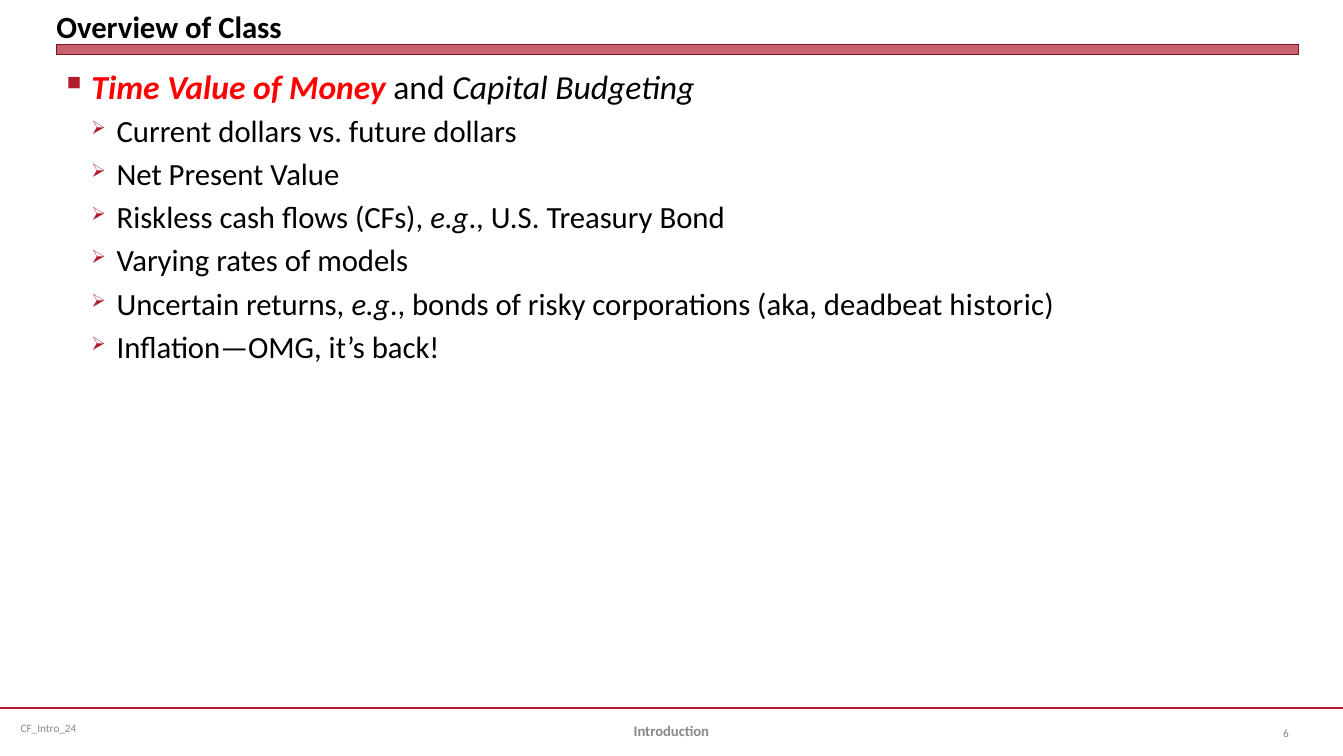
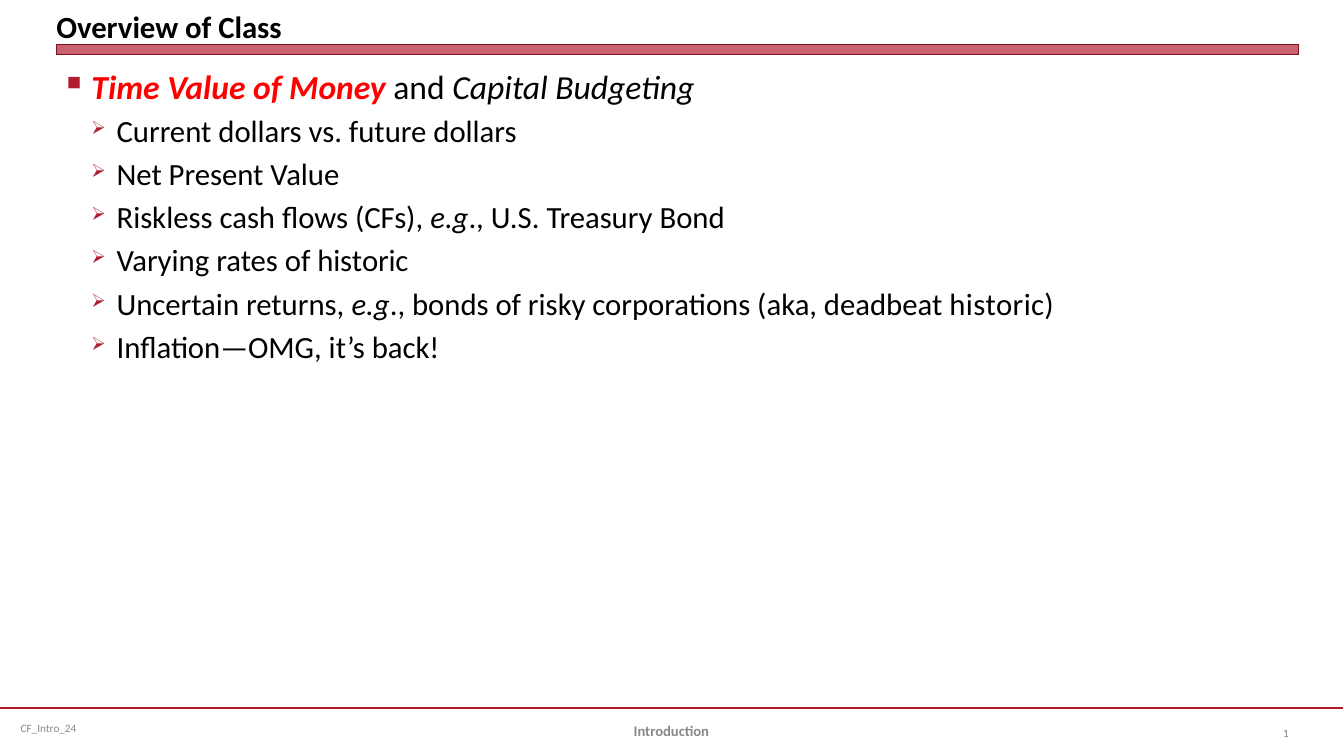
of models: models -> historic (363, 262)
6: 6 -> 1 (1286, 733)
